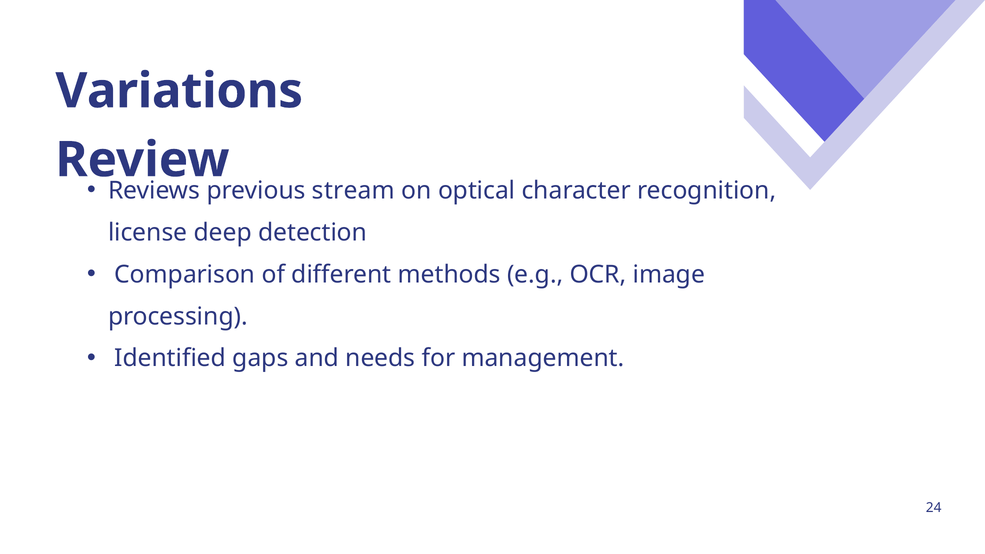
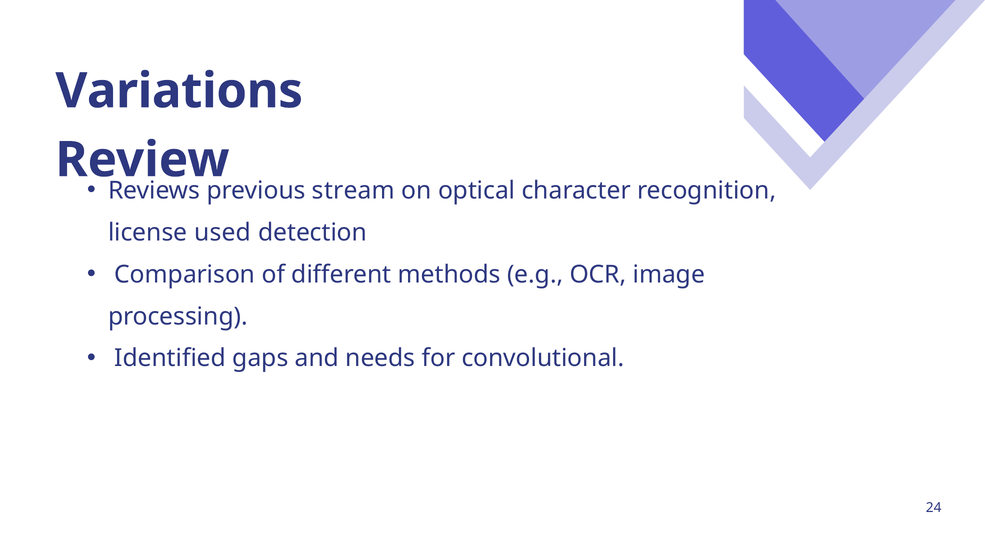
deep: deep -> used (223, 233)
management: management -> convolutional (543, 358)
